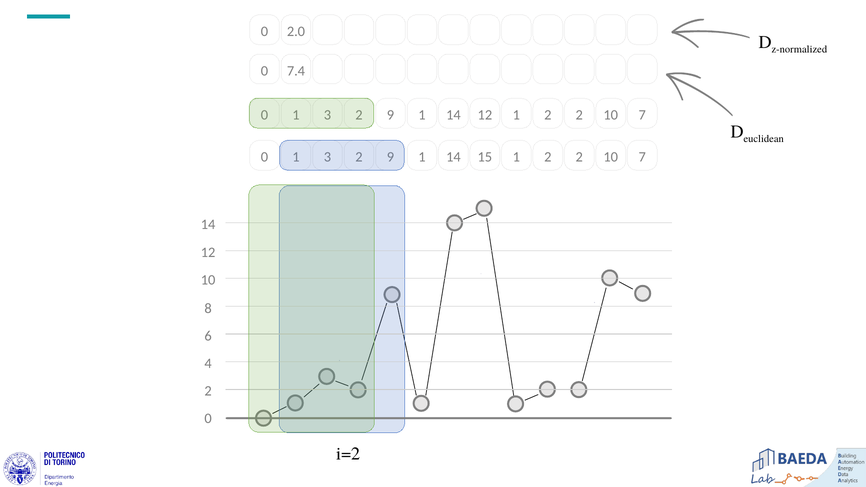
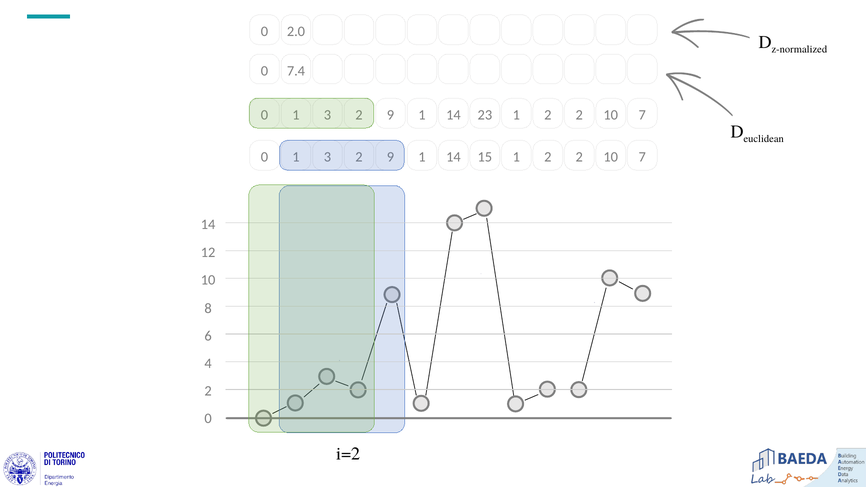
1 12: 12 -> 23 (485, 115)
